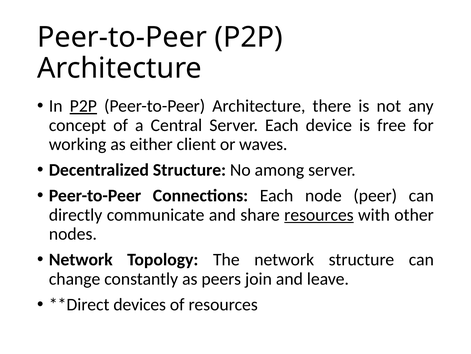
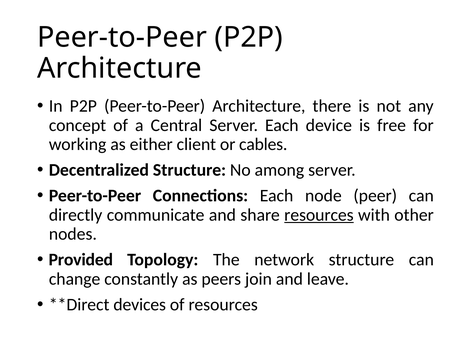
P2P underline: present -> none (83, 106)
waves: waves -> cables (263, 144)
Network: Network -> Provided (81, 259)
